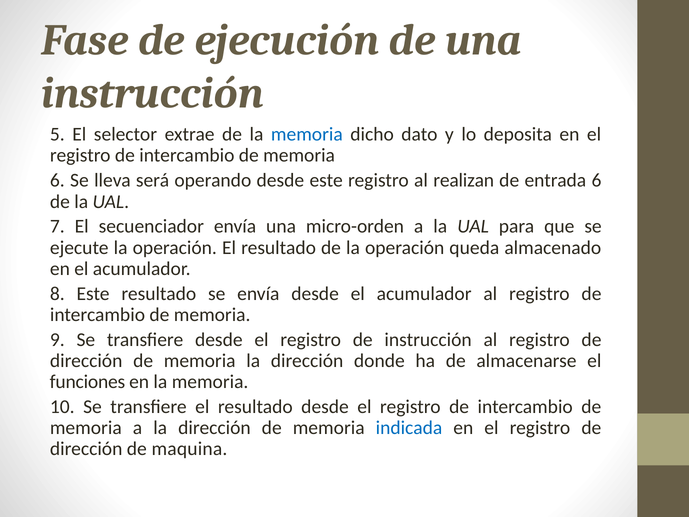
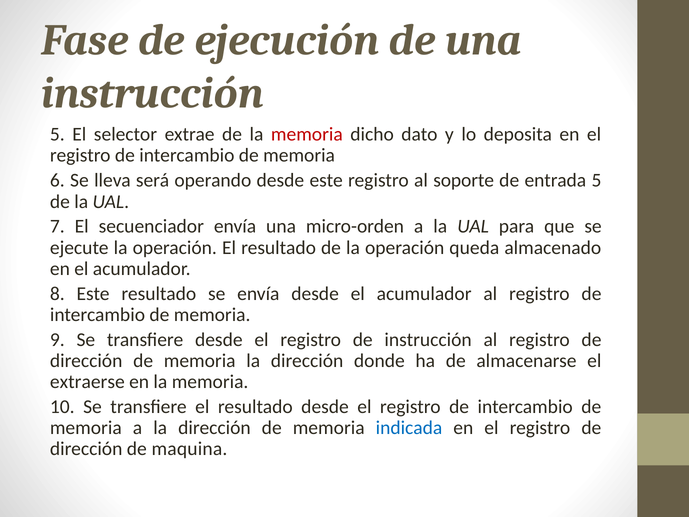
memoria colour: blue -> red (307, 134)
realizan: realizan -> soporte (464, 180)
entrada 6: 6 -> 5 (596, 180)
funciones: funciones -> extraerse (87, 382)
